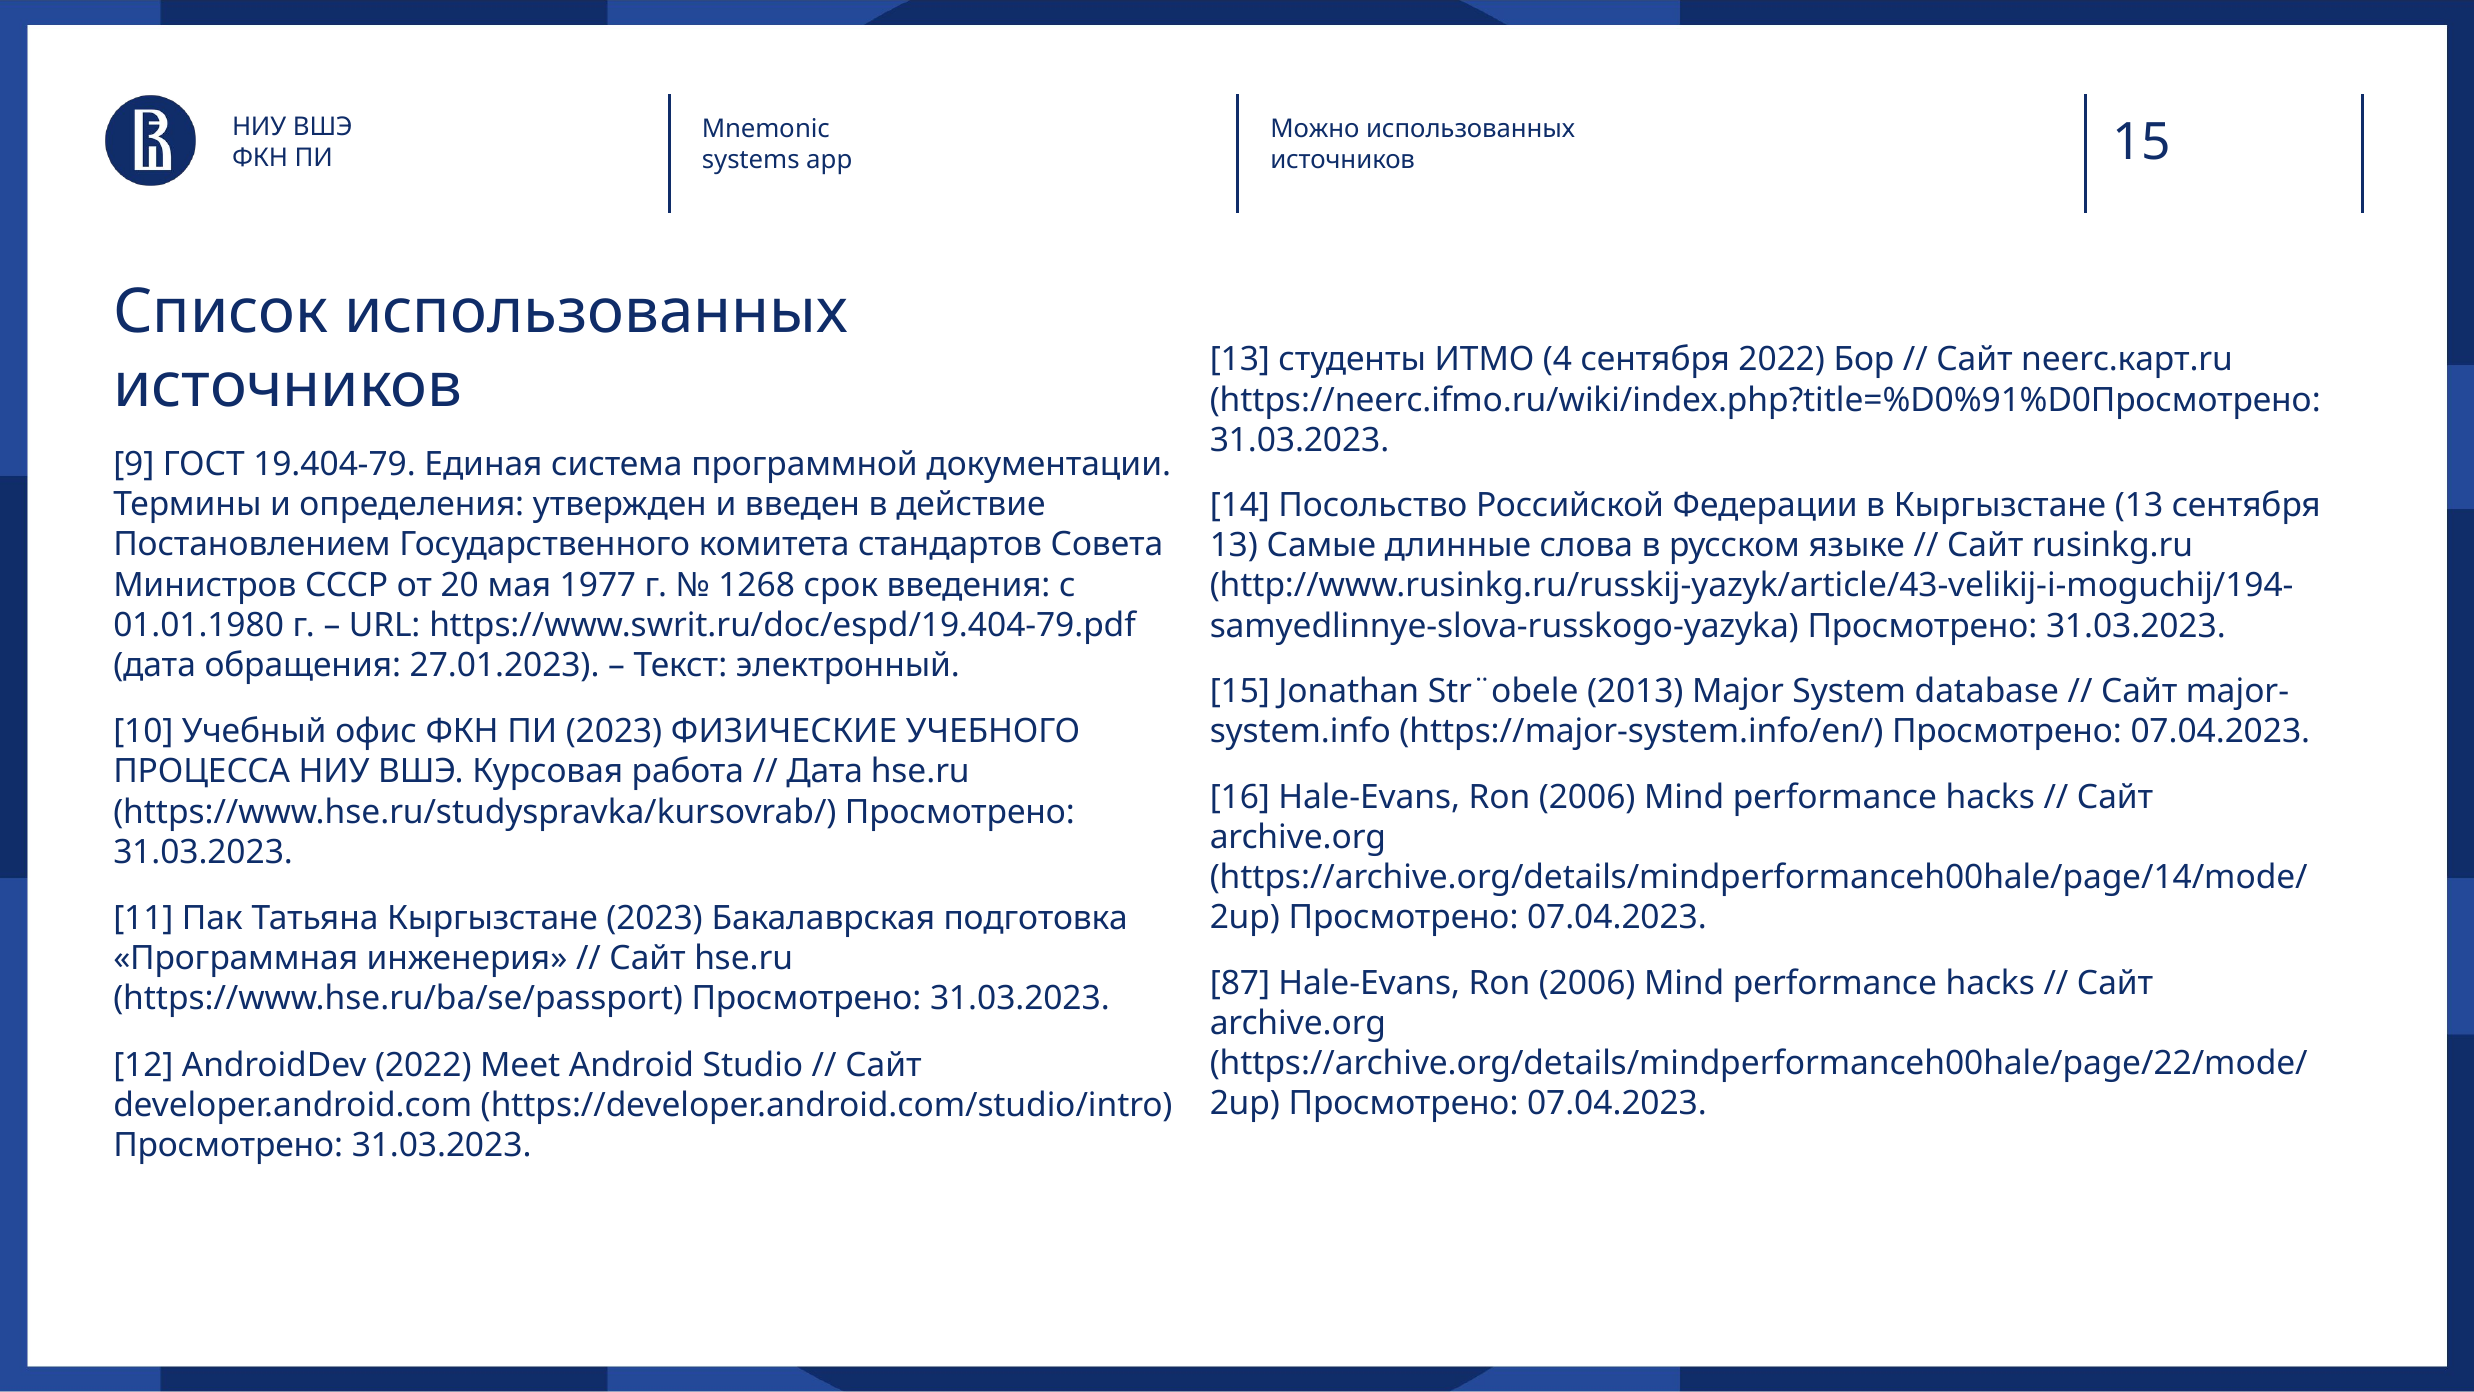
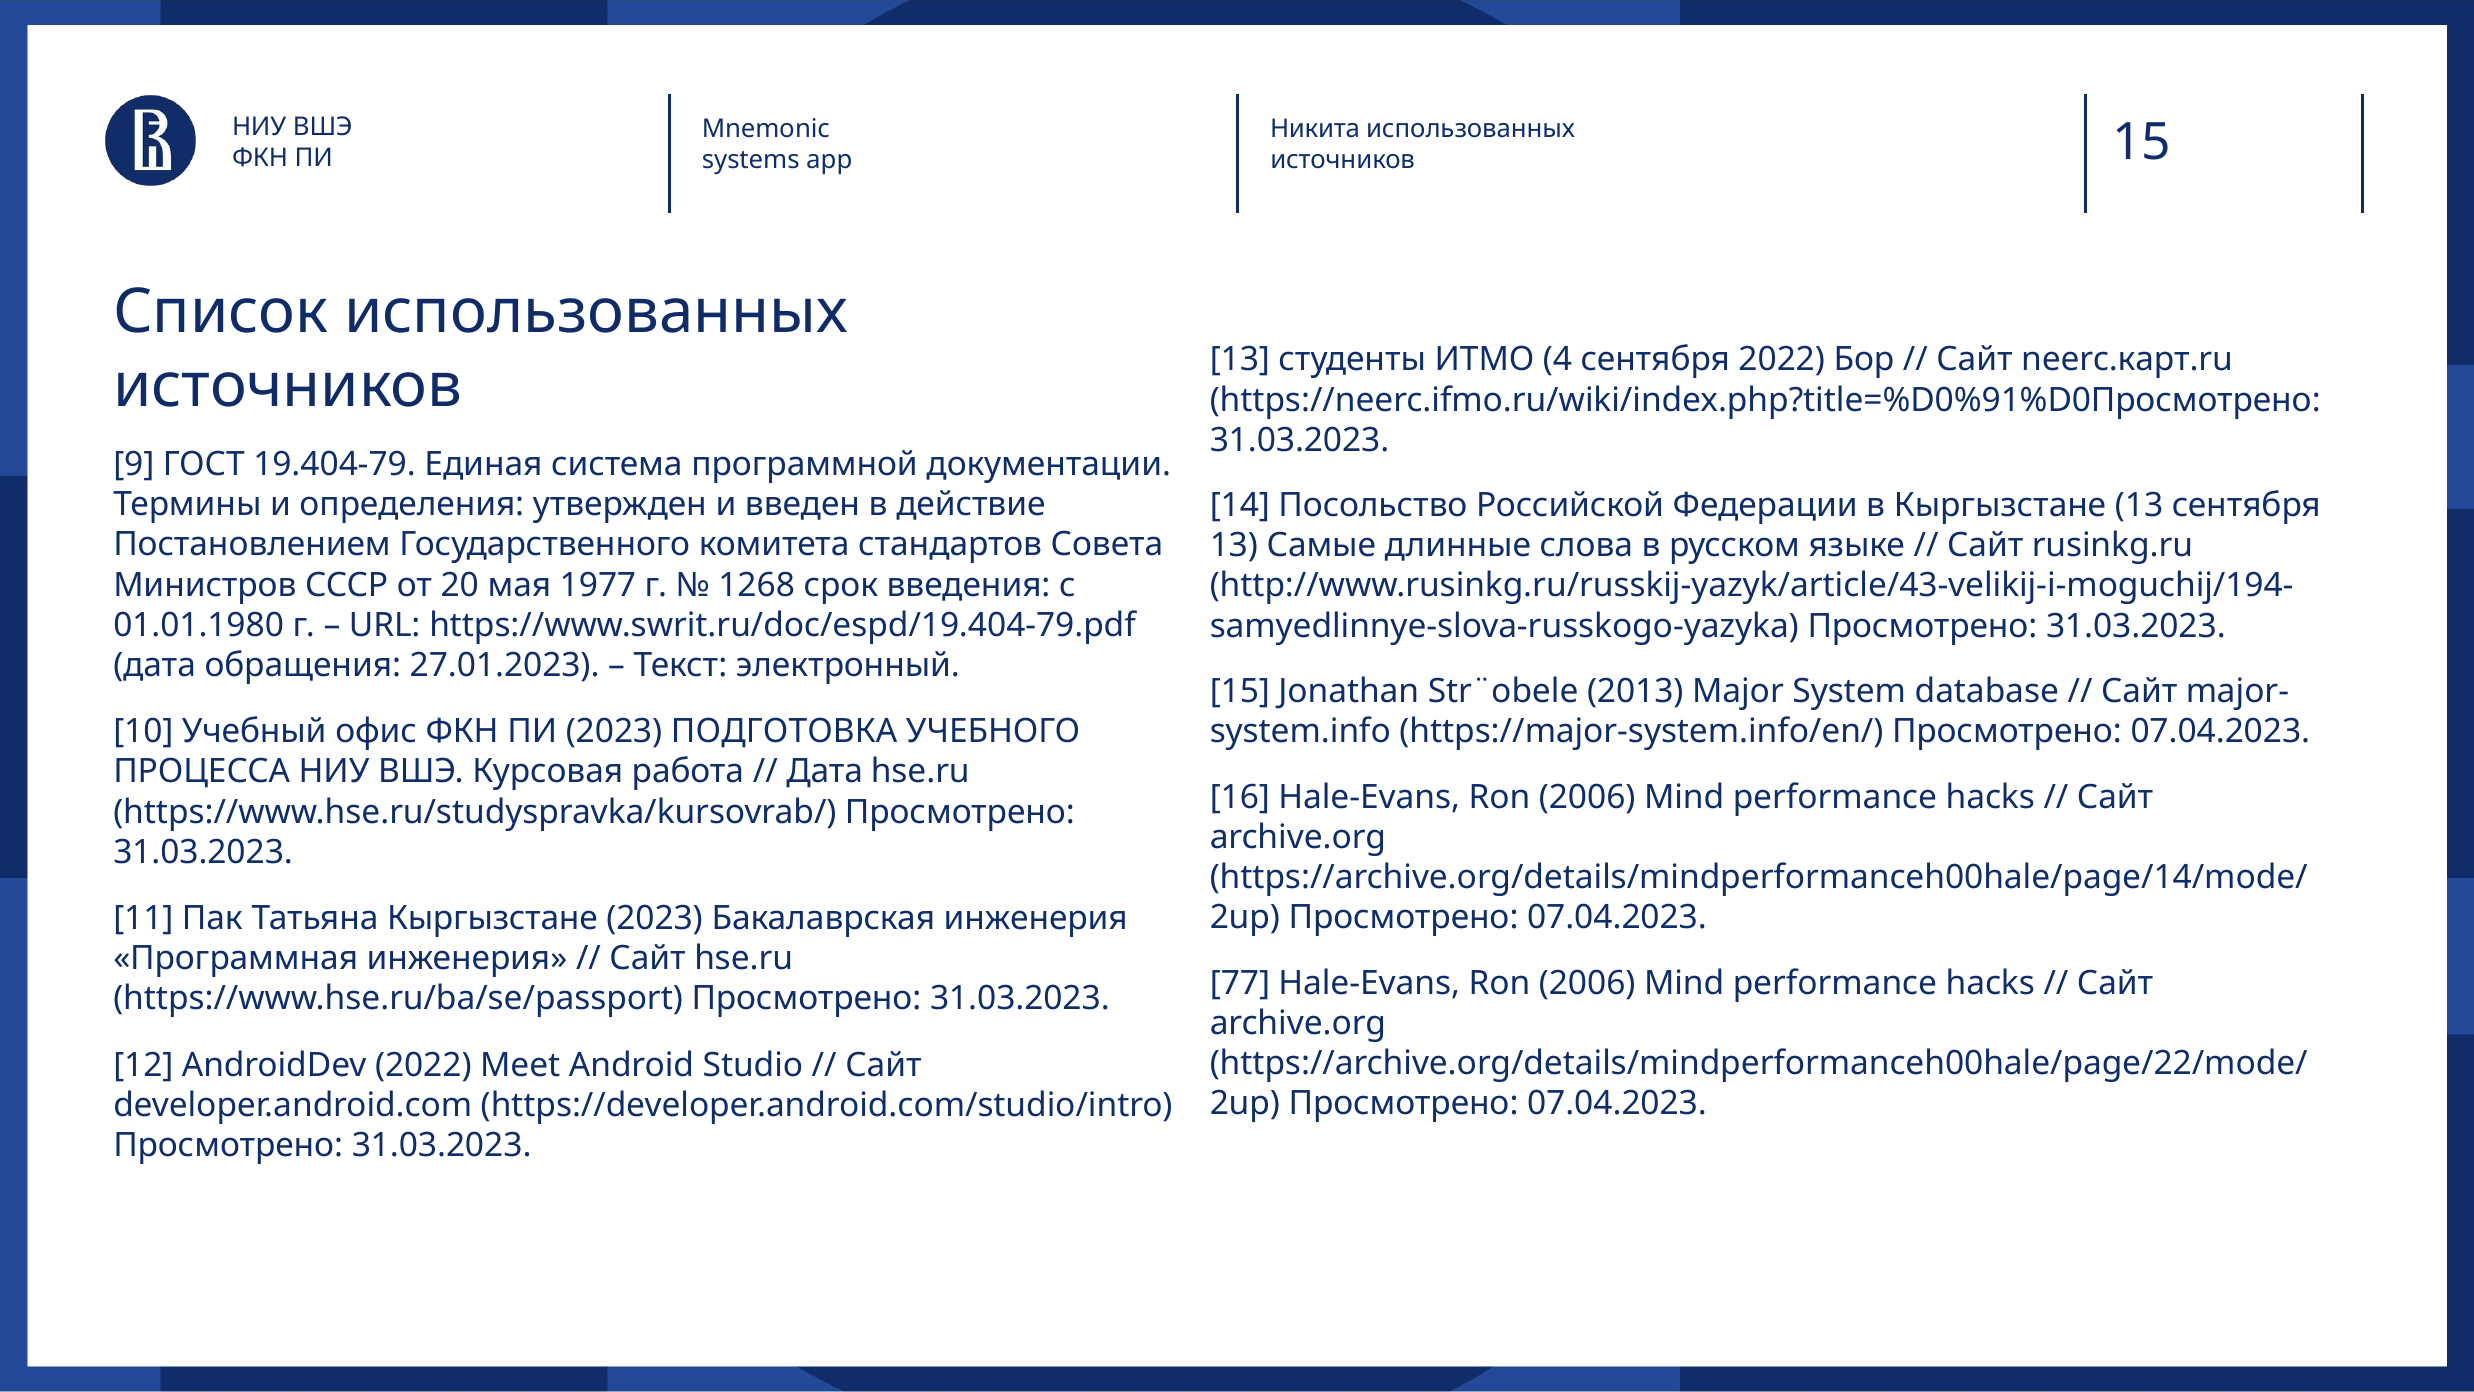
Можно: Можно -> Никита (1315, 129)
ФИЗИЧЕСКИЕ: ФИЗИЧЕСКИЕ -> ПОДГОТОВКА (784, 731)
Бакалаврская подготовка: подготовка -> инженерия (1036, 918)
87: 87 -> 77 (1240, 983)
